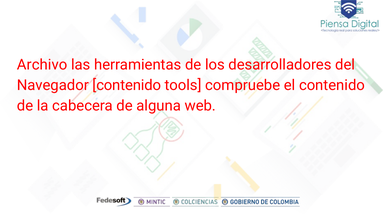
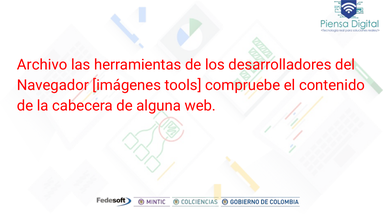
Navegador contenido: contenido -> imágenes (127, 85)
